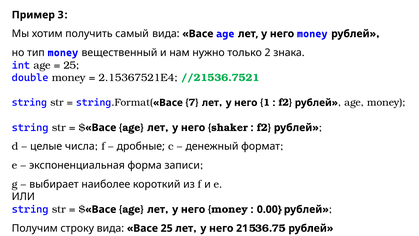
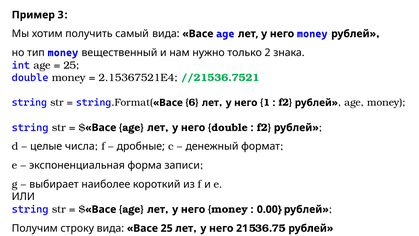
7: 7 -> 6 (192, 103)
него shaker: shaker -> double (228, 127)
